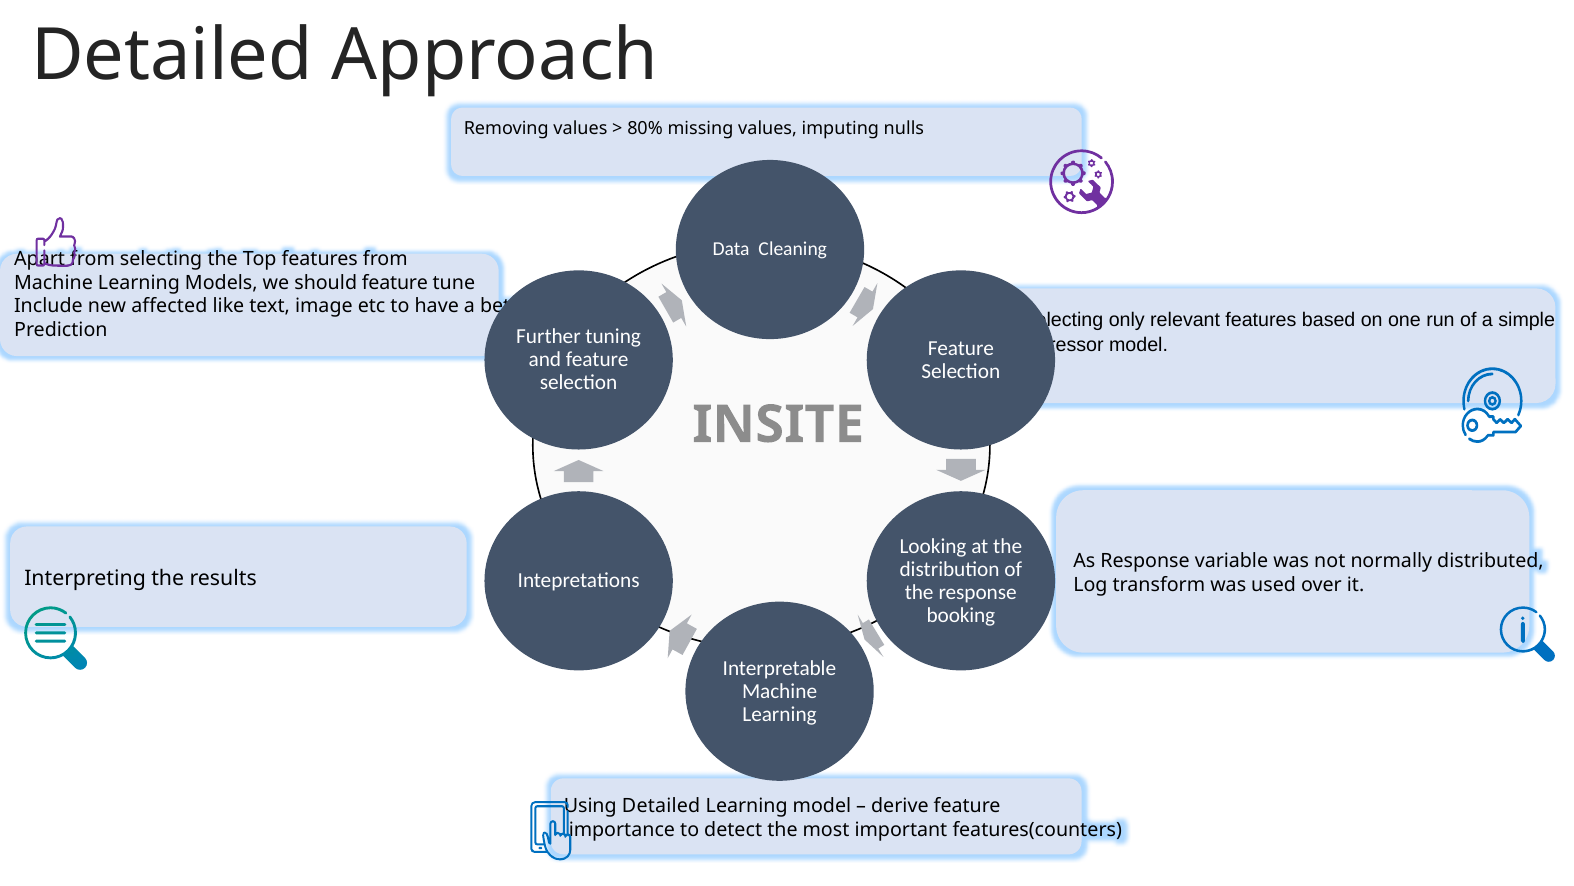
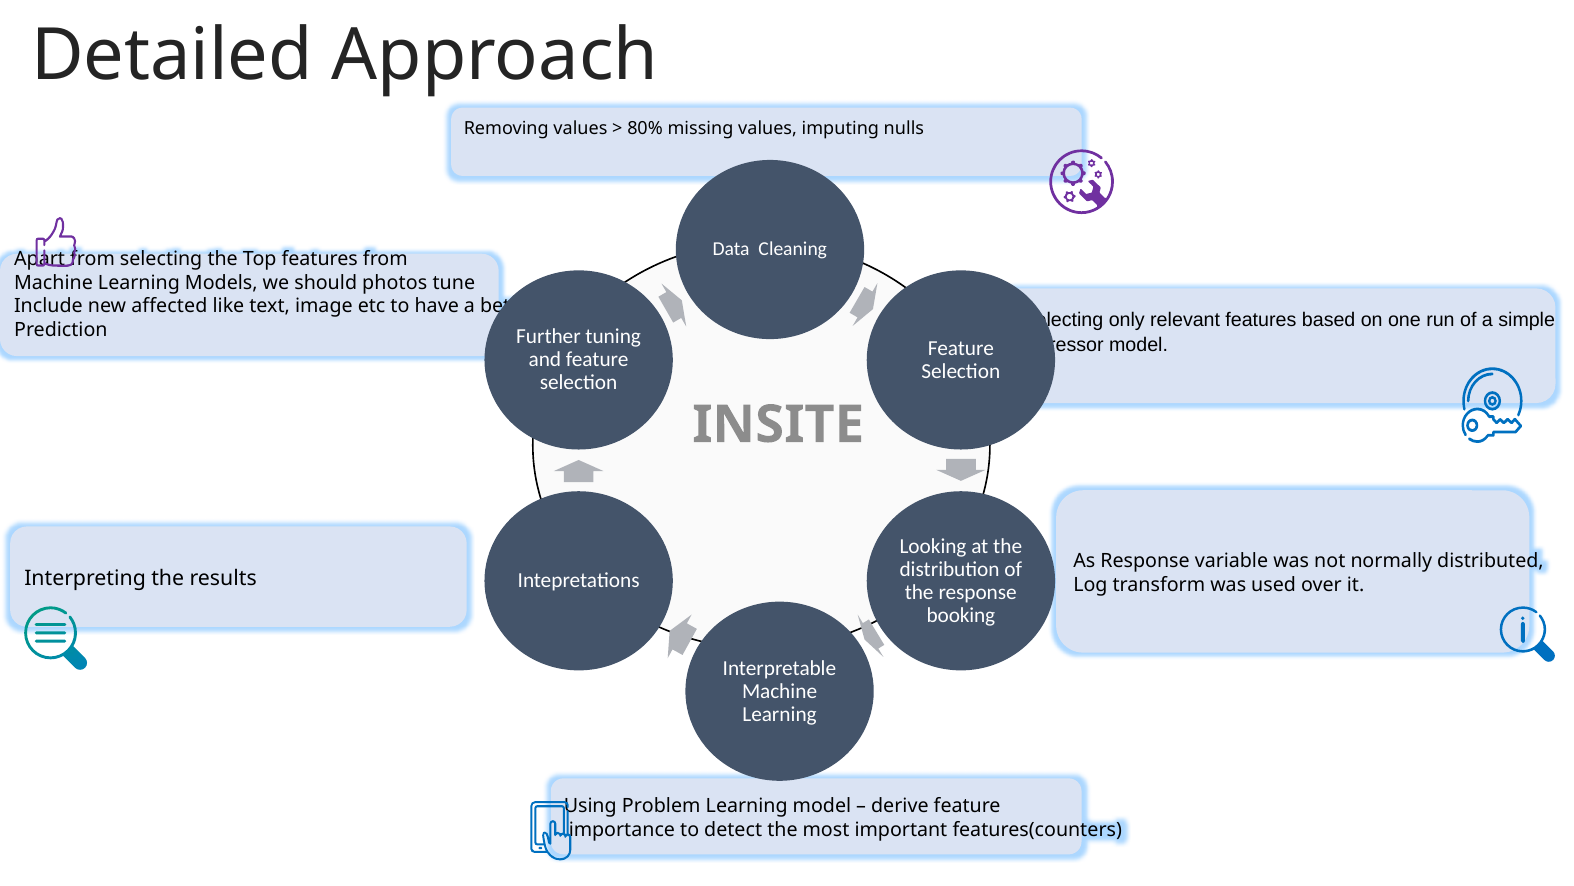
should feature: feature -> photos (395, 282)
Detailed: Detailed -> Problem (661, 805)
